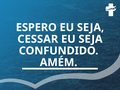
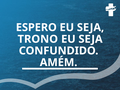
CESSAR: CESSAR -> TRONO (38, 39)
